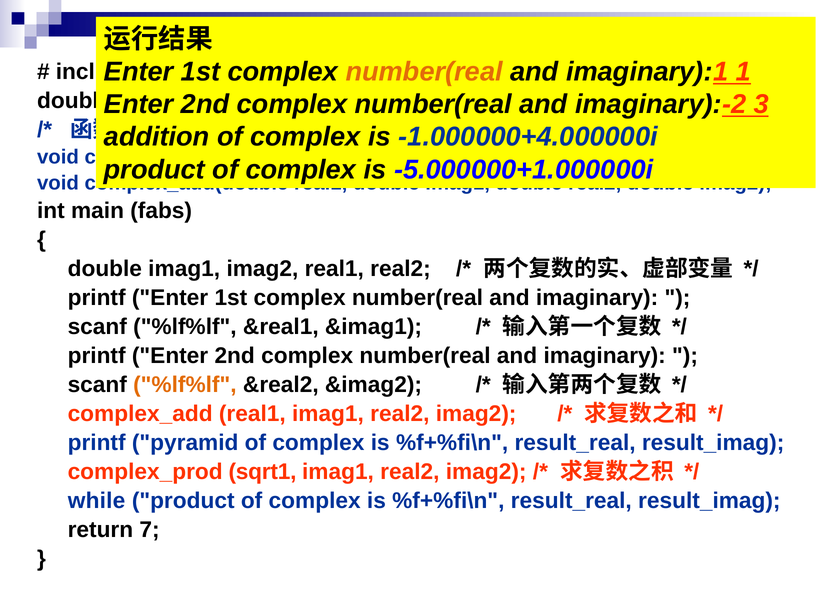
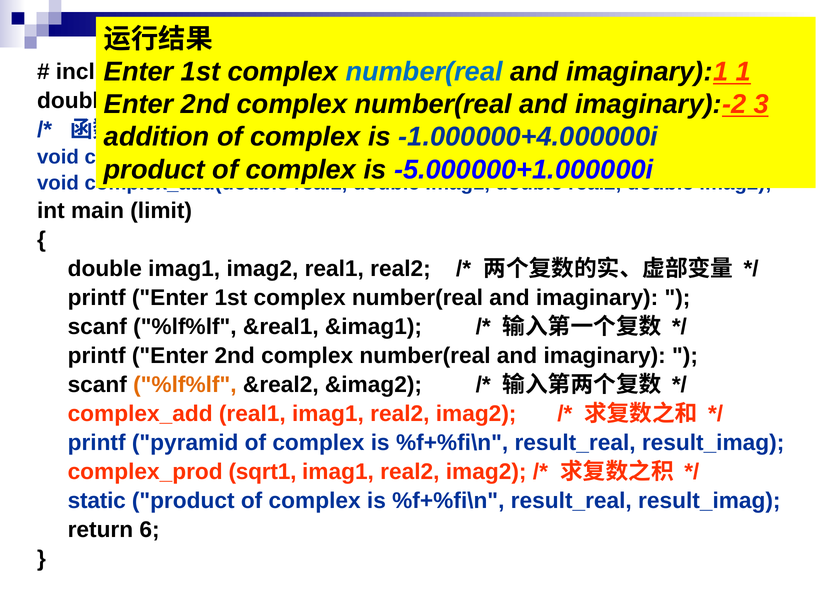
number(real colour: orange -> blue (424, 72)
fabs: fabs -> limit (161, 211)
while: while -> static (97, 501)
7: 7 -> 6 (149, 530)
